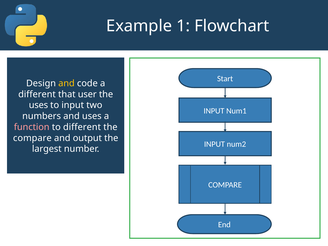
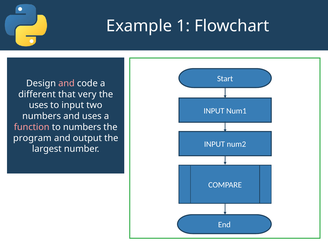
and colour: yellow -> pink (66, 83)
user: user -> very (87, 94)
to different: different -> numbers (82, 127)
compare: compare -> program (32, 138)
